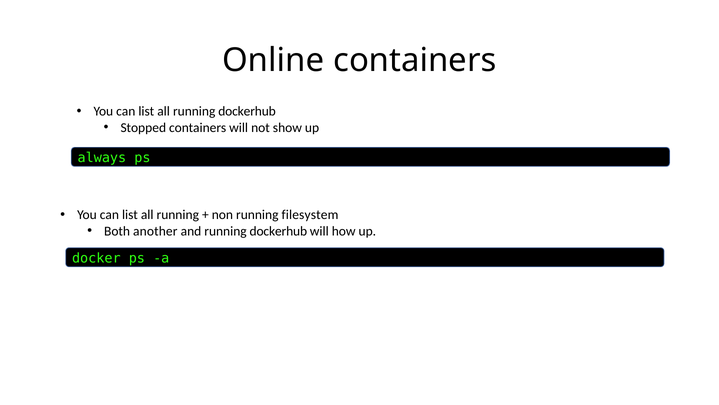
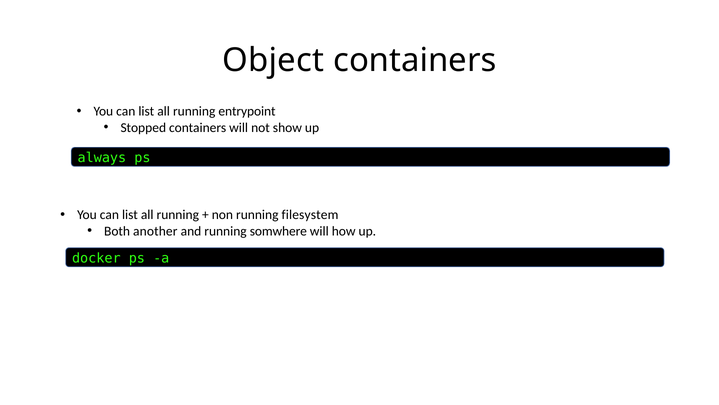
Online: Online -> Object (273, 60)
all running dockerhub: dockerhub -> entrypoint (247, 111)
and running dockerhub: dockerhub -> somwhere (278, 231)
